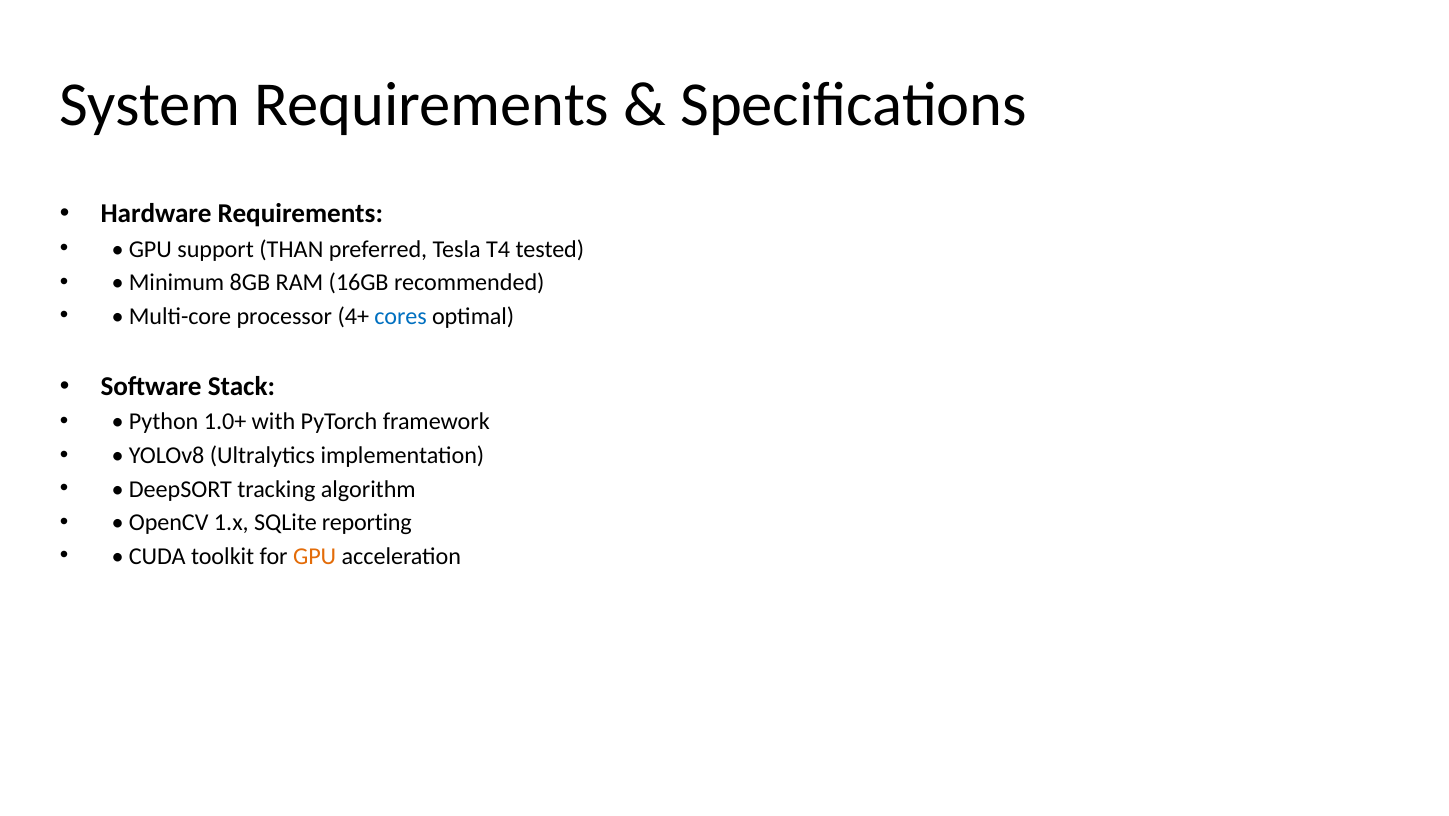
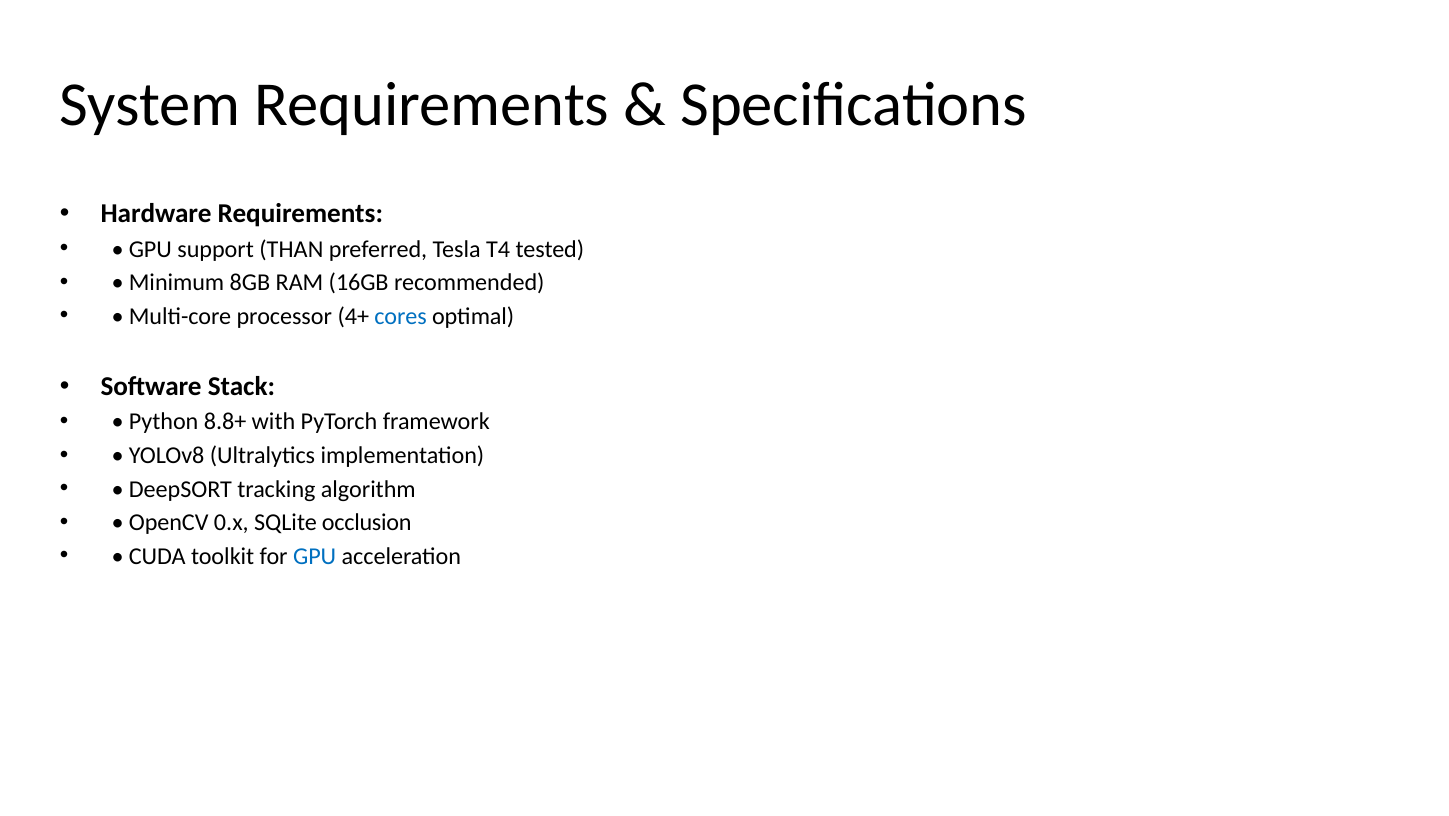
1.0+: 1.0+ -> 8.8+ (225, 422)
1.x: 1.x -> 0.x (231, 523)
reporting: reporting -> occlusion (367, 523)
GPU colour: orange -> blue (315, 556)
